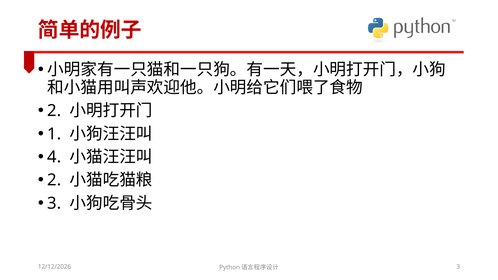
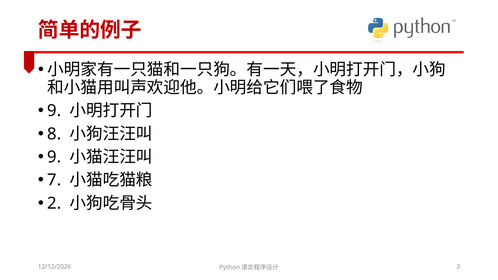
2: 2 -> 9 (54, 111)
1: 1 -> 8 (54, 134)
4: 4 -> 9 (54, 157)
2: 2 -> 7 (54, 180)
3: 3 -> 2 (54, 203)
